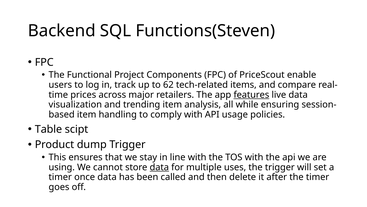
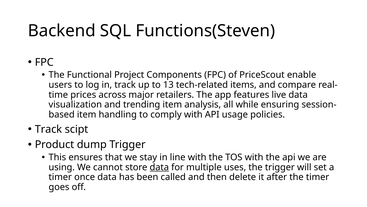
62: 62 -> 13 (168, 85)
features underline: present -> none (251, 95)
Table: Table -> Track (48, 129)
